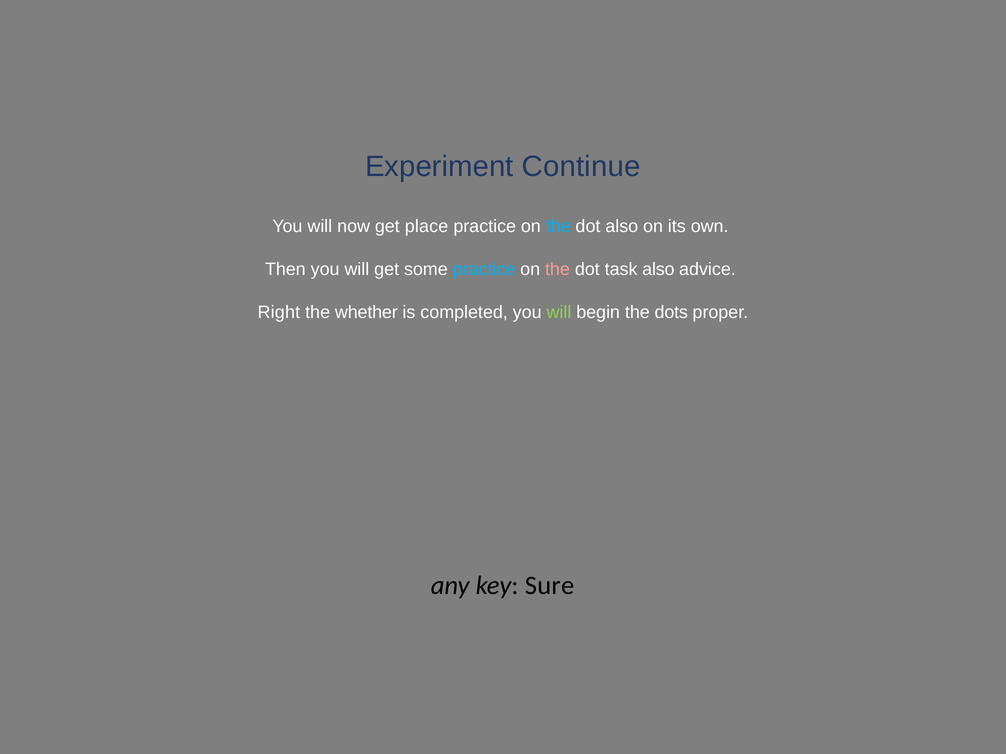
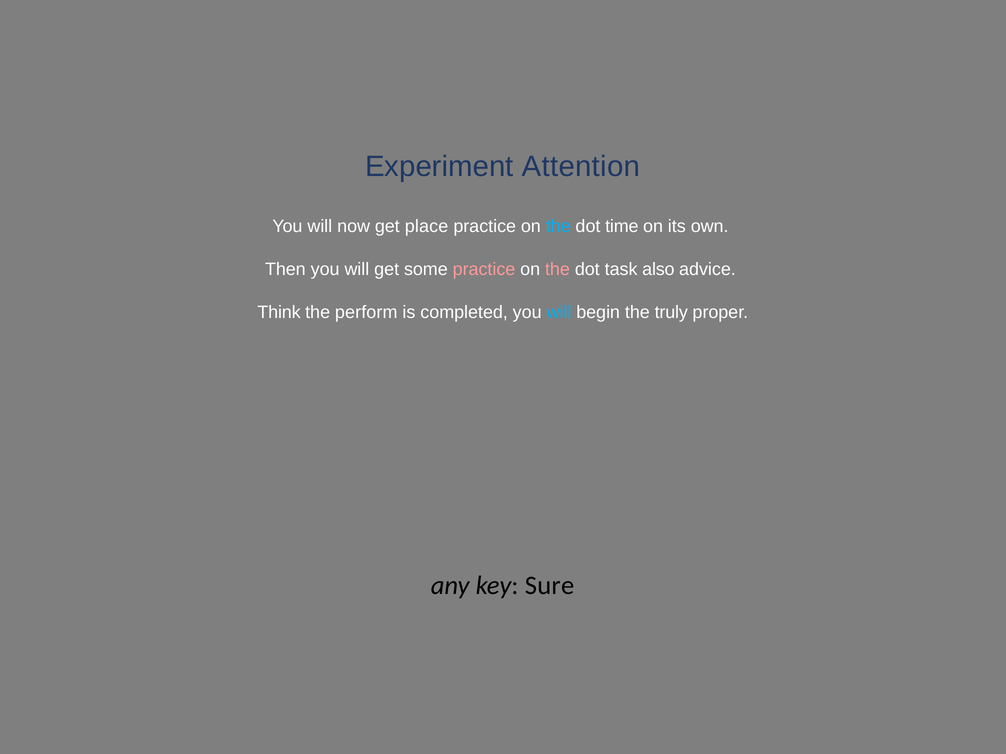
Continue: Continue -> Attention (581, 167)
dot also: also -> time (622, 226)
practice colour: light blue -> pink (484, 269)
Right: Right -> Think (279, 312)
whether: whether -> perform (366, 312)
will colour: light green -> light blue (559, 312)
dots: dots -> truly (671, 312)
